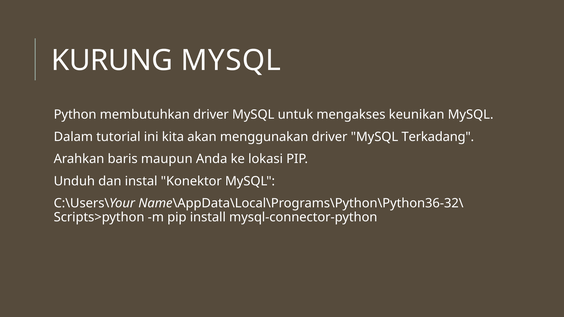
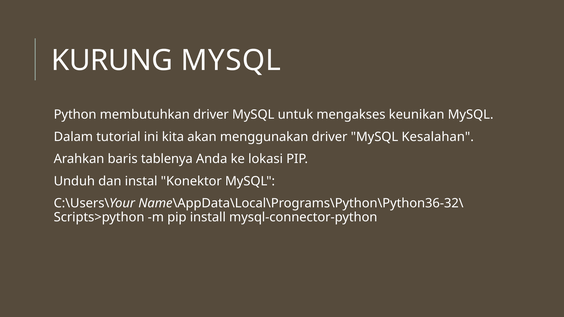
Terkadang: Terkadang -> Kesalahan (438, 137)
maupun: maupun -> tablenya (167, 159)
